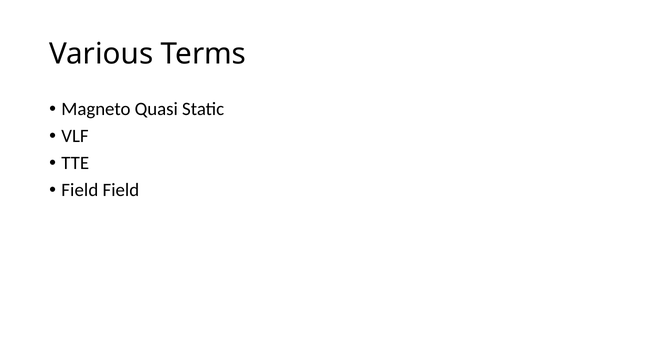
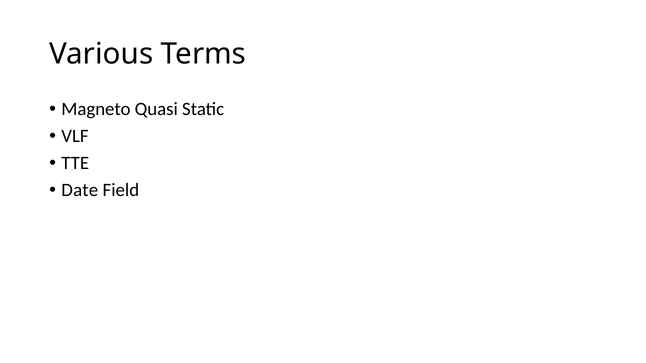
Field: Field -> Date (80, 190)
